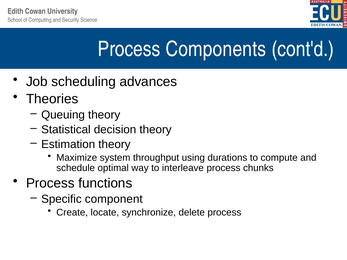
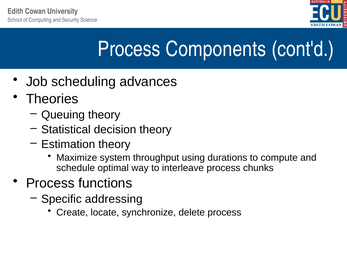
component: component -> addressing (114, 199)
